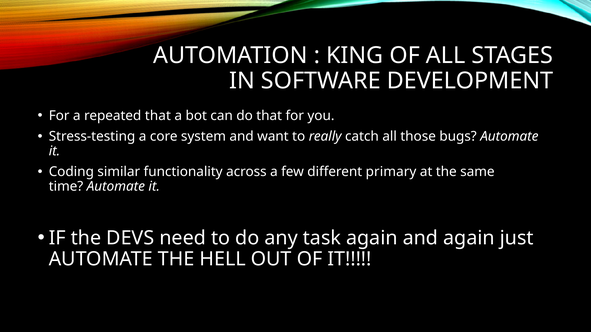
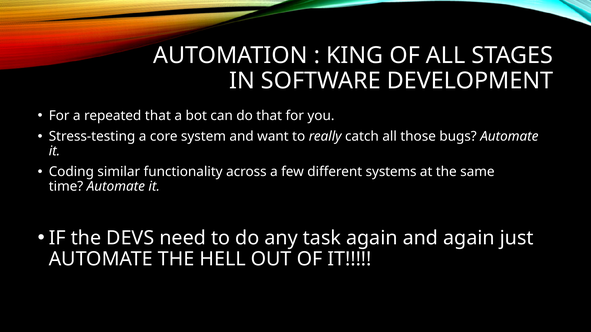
primary: primary -> systems (391, 172)
